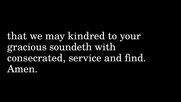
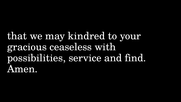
soundeth: soundeth -> ceaseless (71, 47)
consecrated: consecrated -> possibilities (36, 58)
